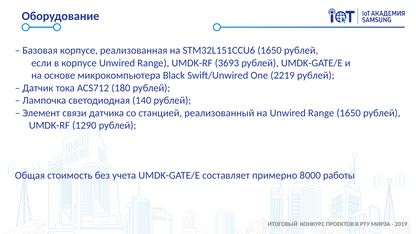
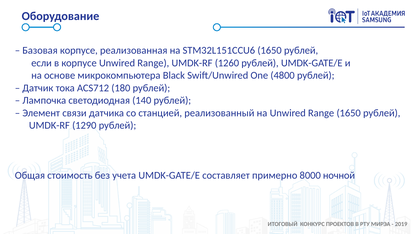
3693: 3693 -> 1260 (227, 63)
2219: 2219 -> 4800 (283, 75)
работы: работы -> ночной (339, 175)
